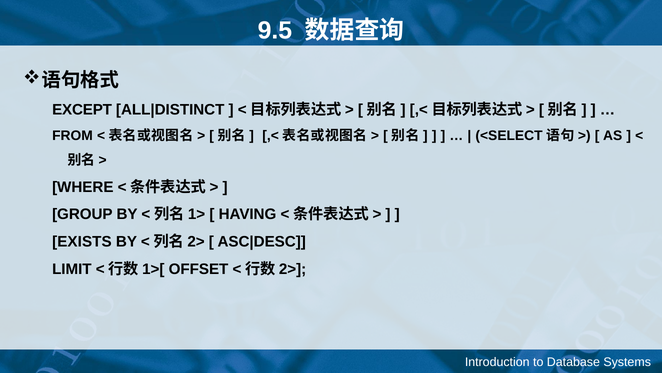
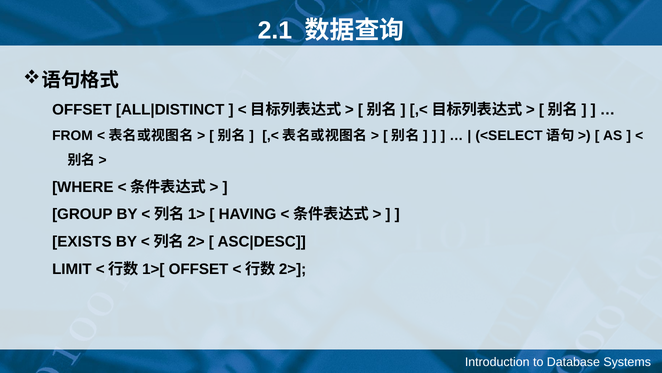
9.5: 9.5 -> 2.1 (275, 31)
EXCEPT: EXCEPT -> OFFSET (82, 110)
